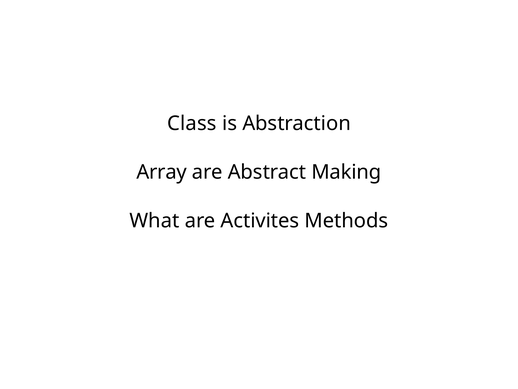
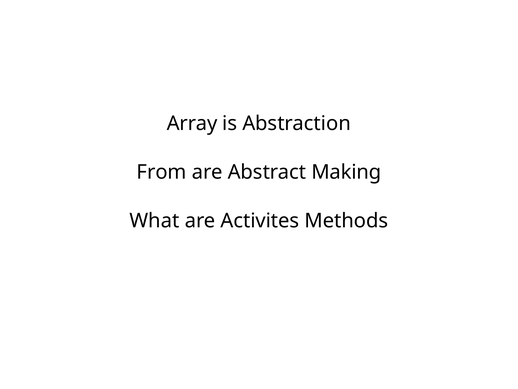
Class: Class -> Array (192, 123)
Array: Array -> From (162, 172)
